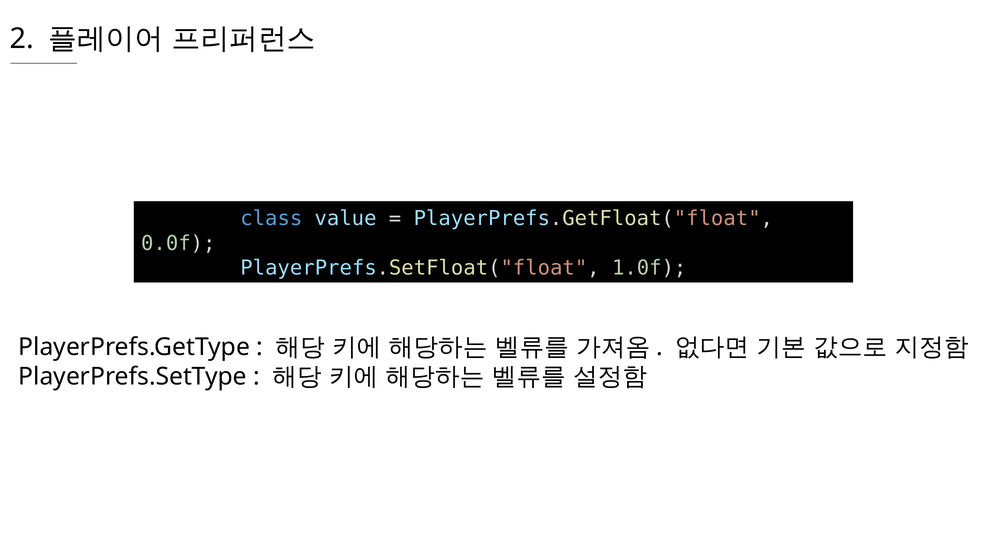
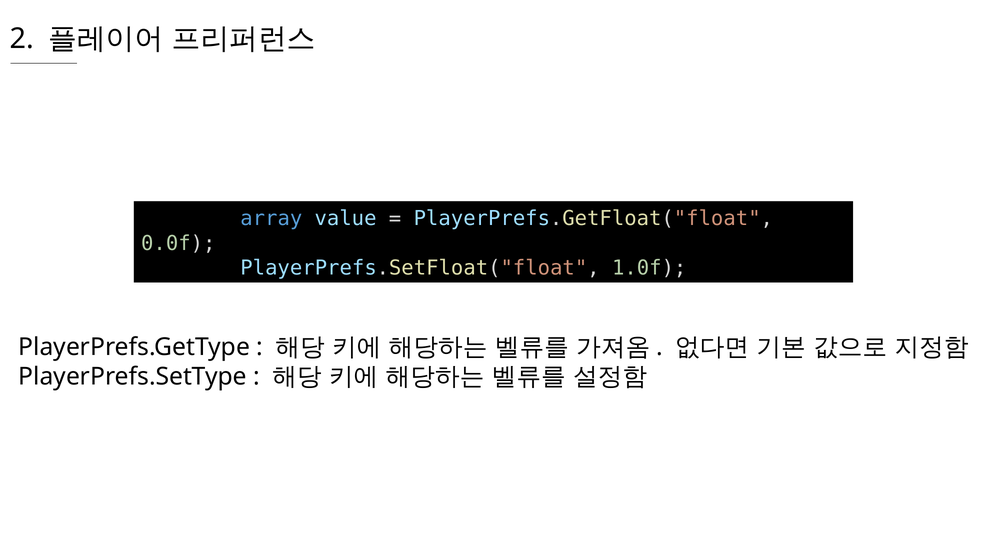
class: class -> array (271, 219)
